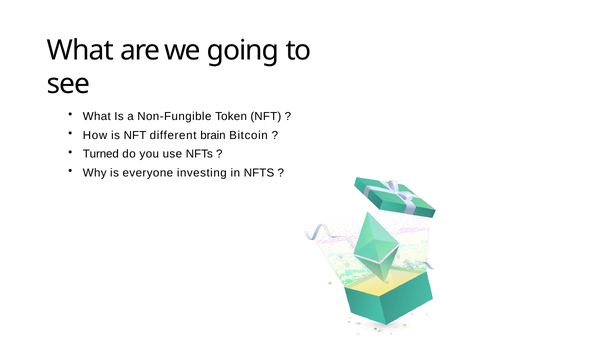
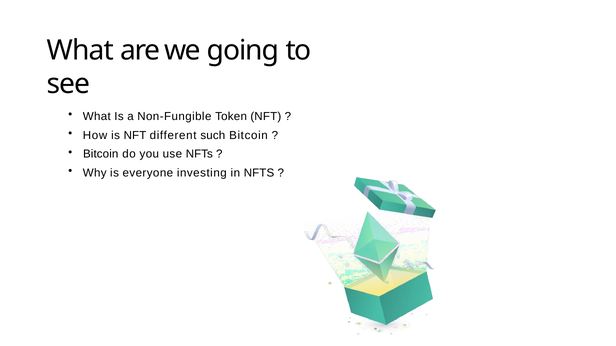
brain: brain -> such (213, 136)
Turned: Turned -> Bitcoin (101, 154)
